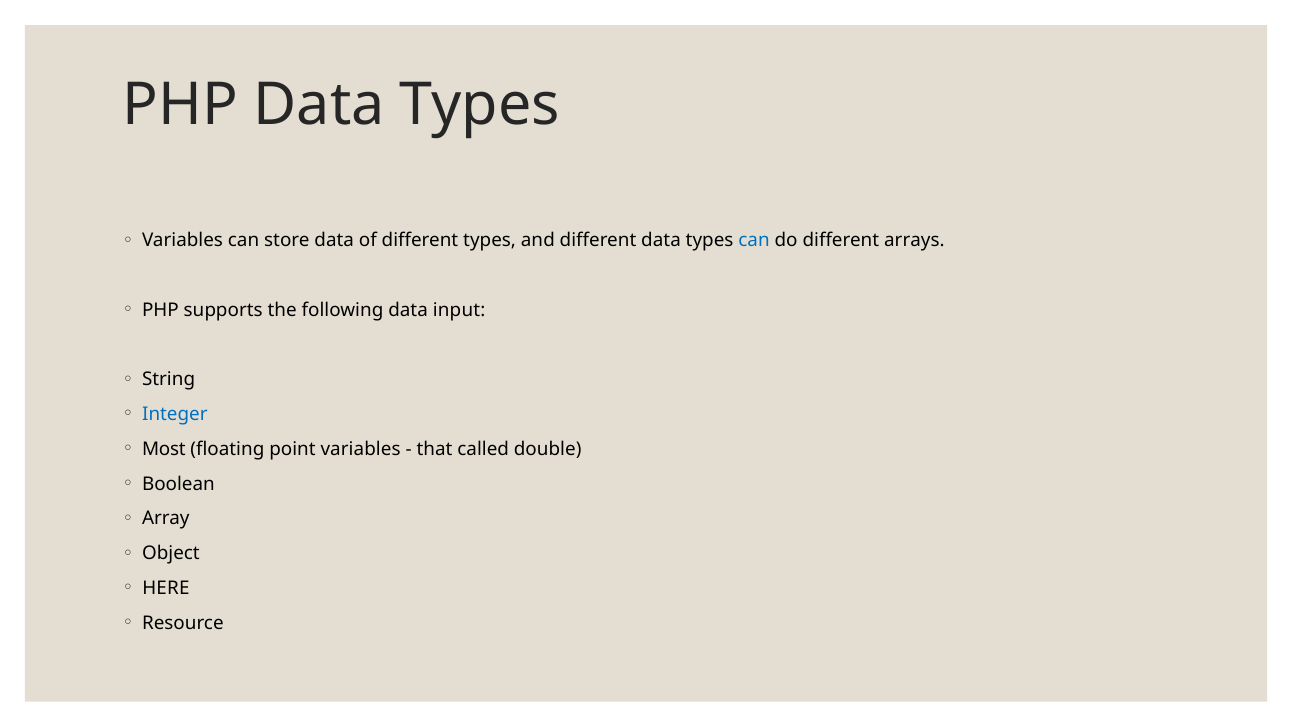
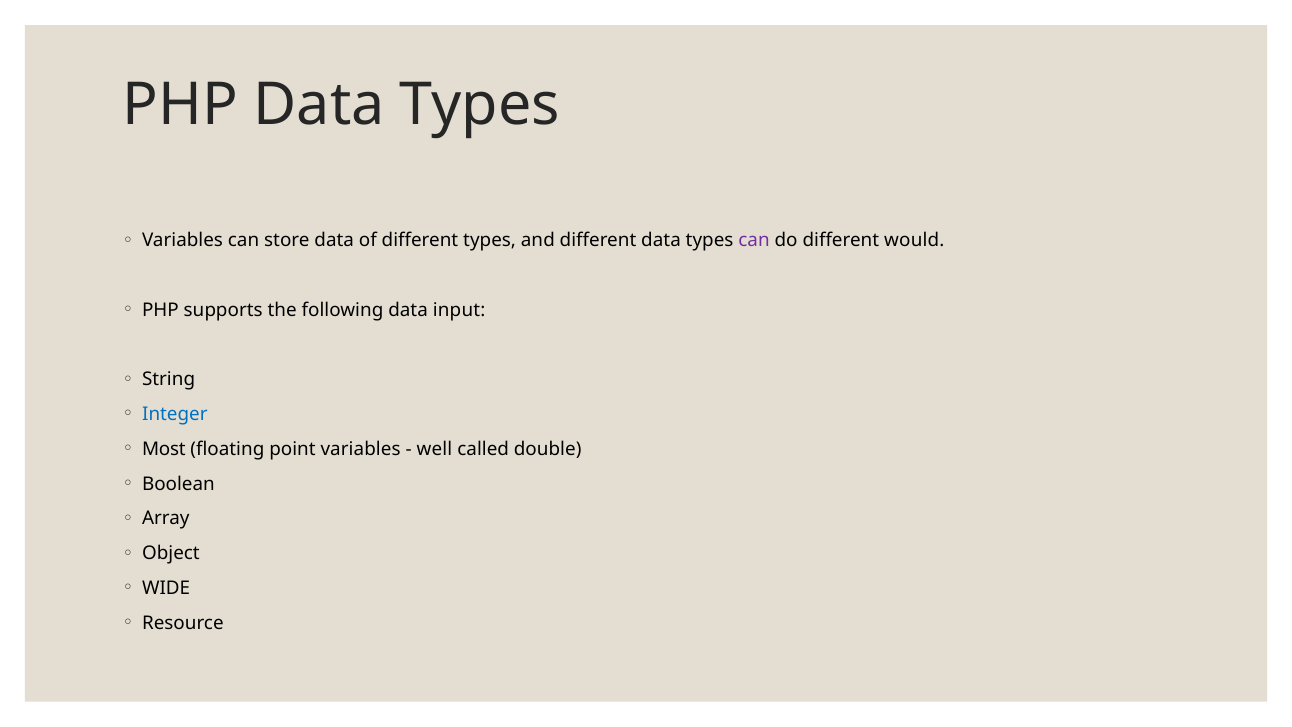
can colour: blue -> purple (754, 240)
arrays: arrays -> would (914, 240)
that: that -> well (434, 449)
HERE: HERE -> WIDE (166, 588)
